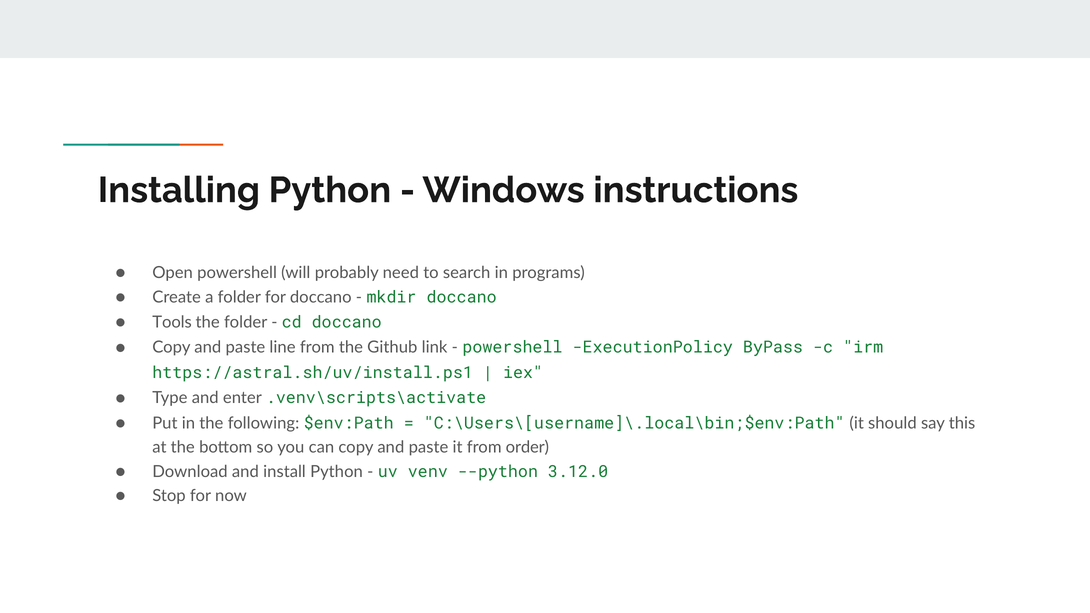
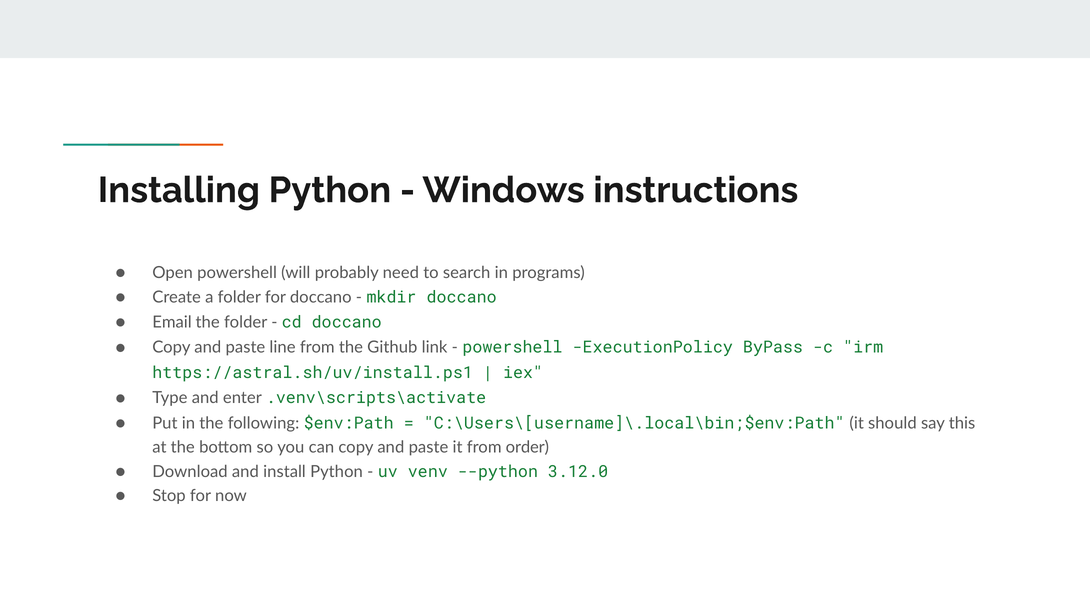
Tools: Tools -> Email (172, 322)
